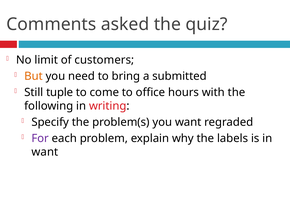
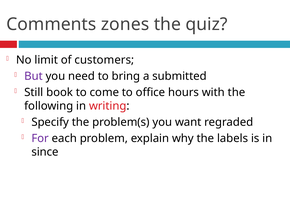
asked: asked -> zones (125, 24)
But colour: orange -> purple (34, 76)
tuple: tuple -> book (60, 92)
want: want -> since (45, 152)
